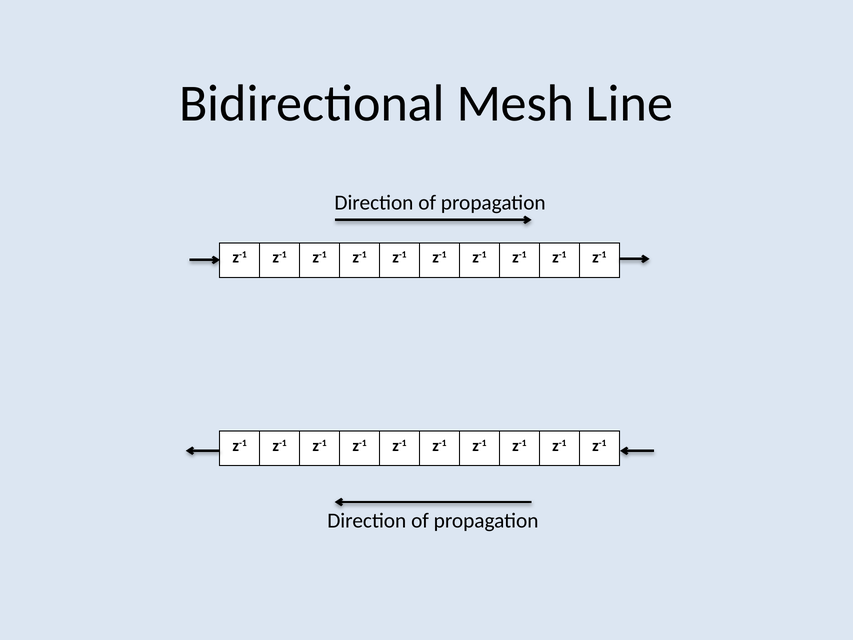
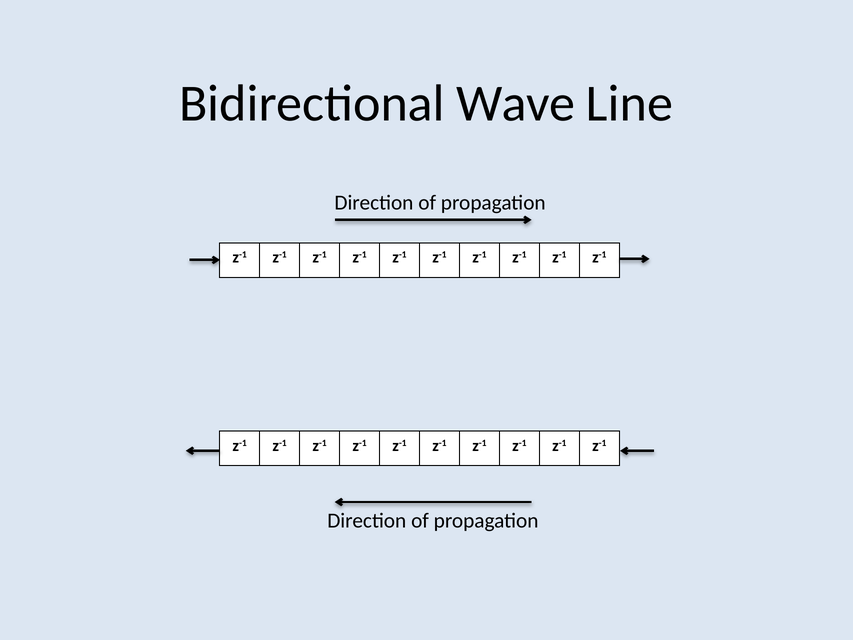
Mesh: Mesh -> Wave (516, 103)
